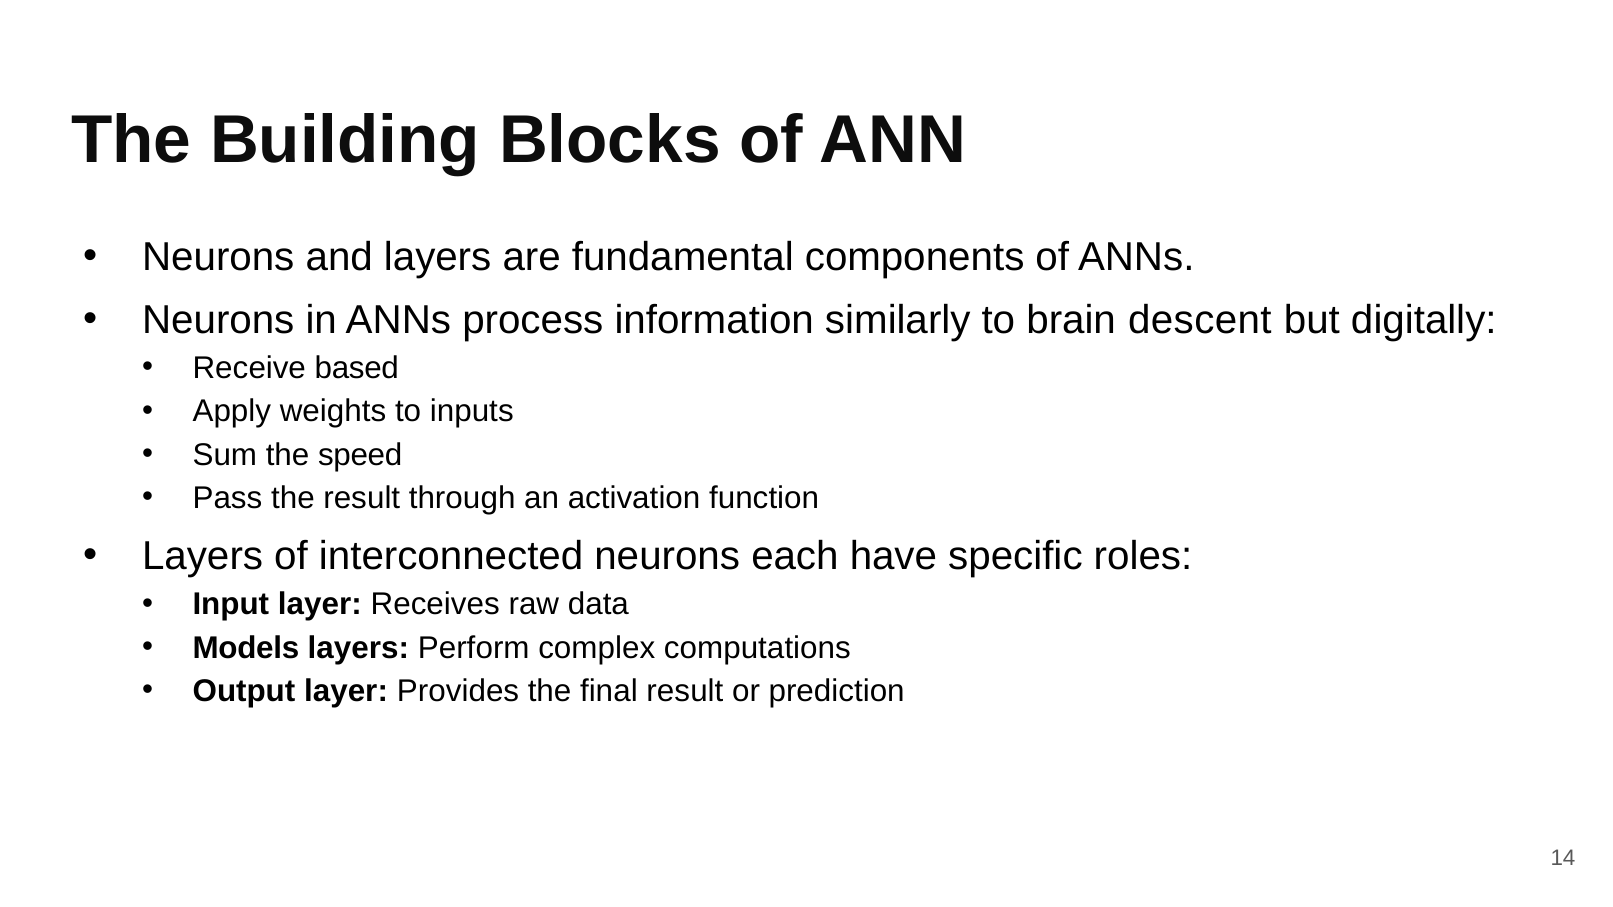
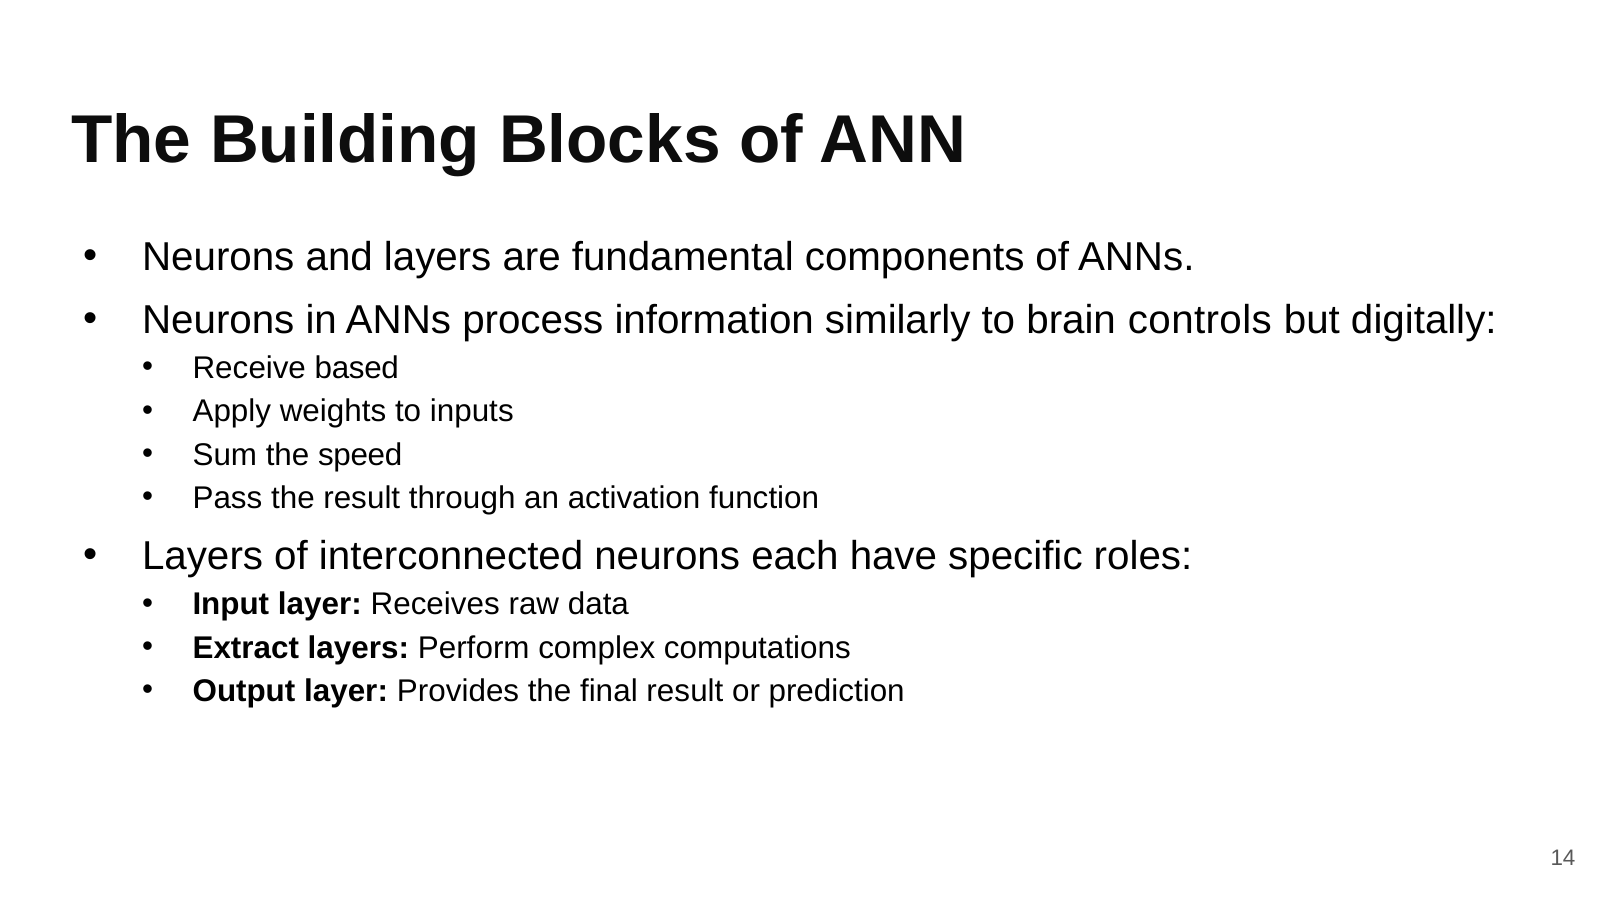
descent: descent -> controls (1200, 320)
Models: Models -> Extract (246, 648)
